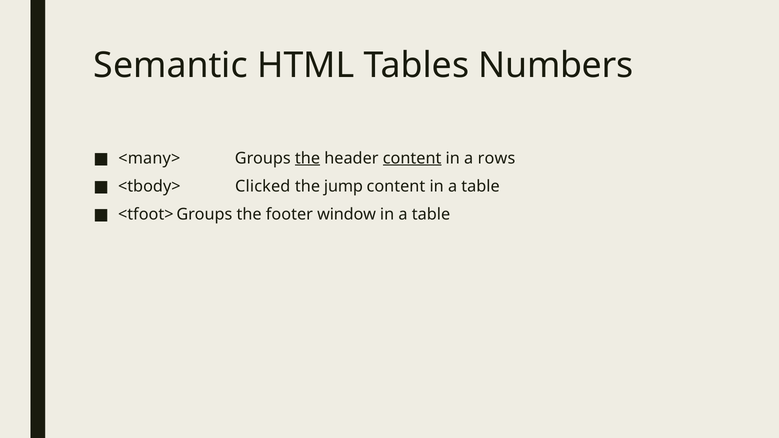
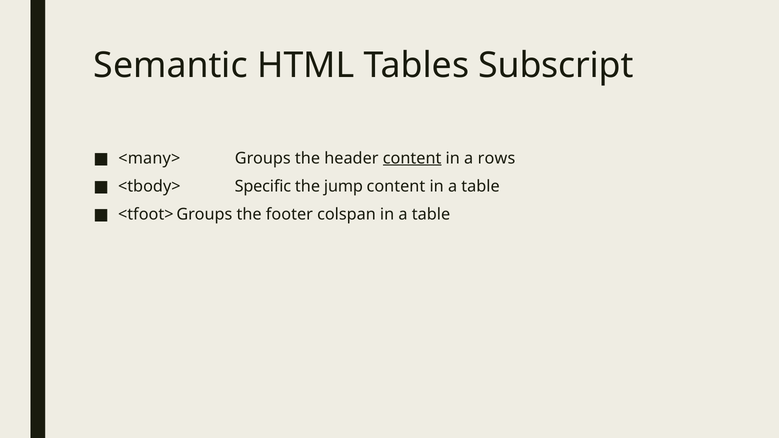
Numbers: Numbers -> Subscript (556, 65)
the underline: present -> none (308, 158)
Clicked: Clicked -> Specific (263, 186)
window: window -> colspan (346, 214)
